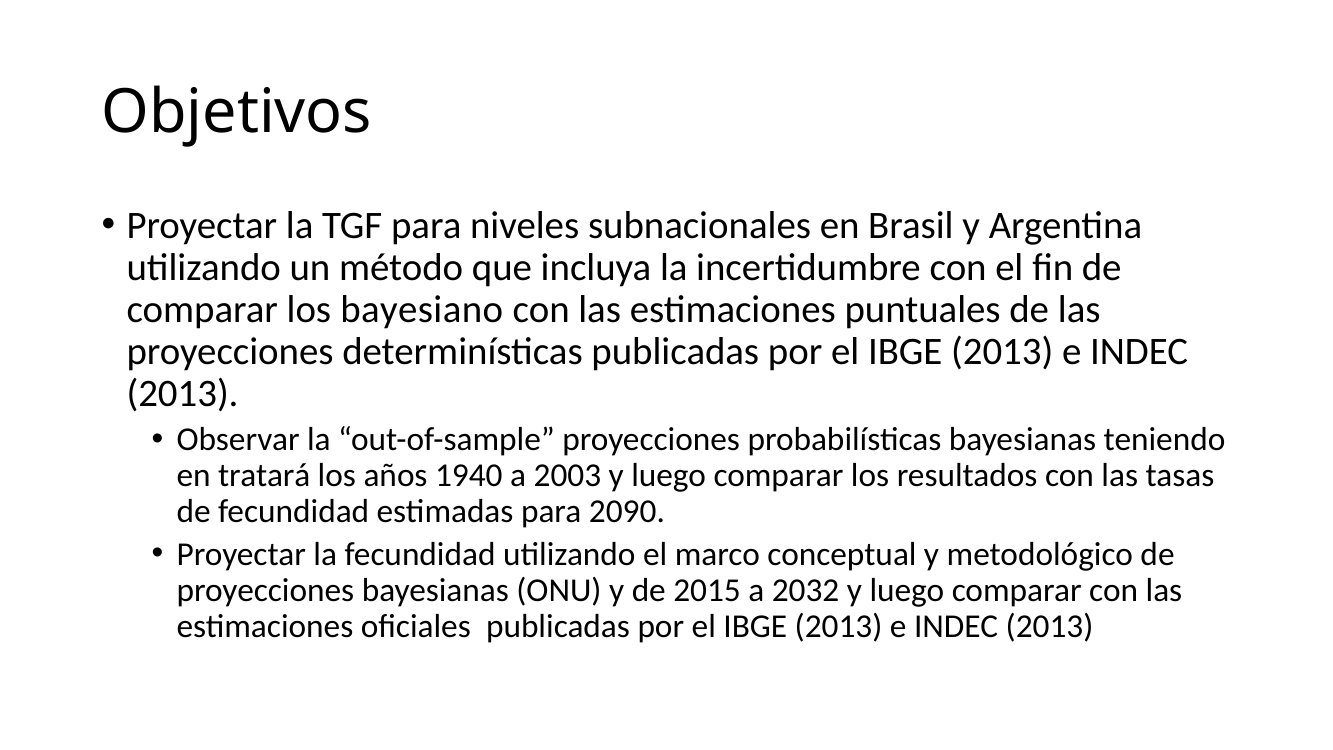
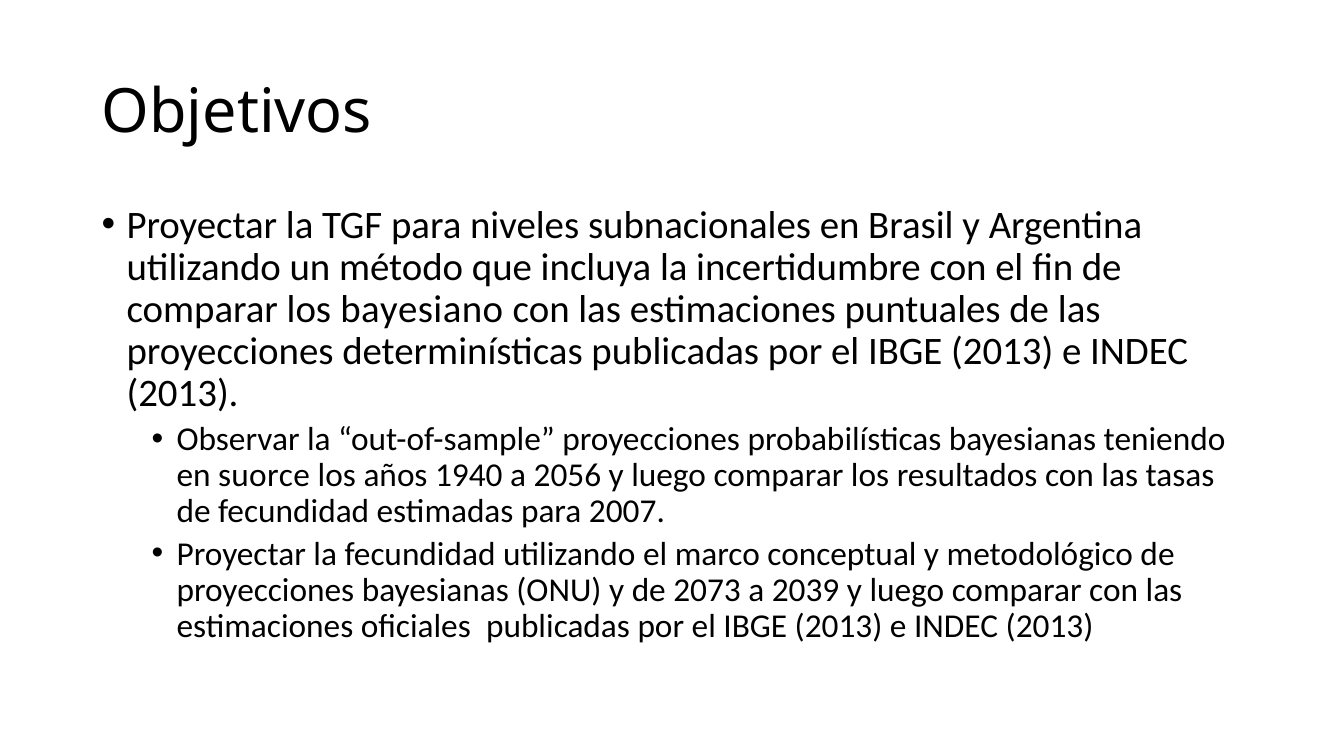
tratará: tratará -> suorce (264, 475)
2003: 2003 -> 2056 (567, 475)
2090: 2090 -> 2007 (627, 511)
2015: 2015 -> 2073 (707, 590)
2032: 2032 -> 2039 (806, 590)
